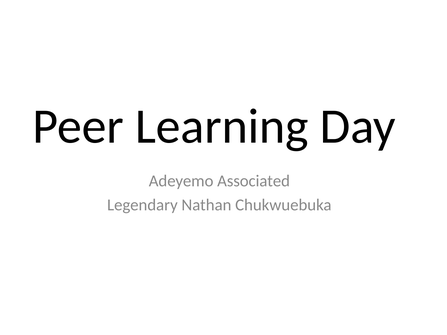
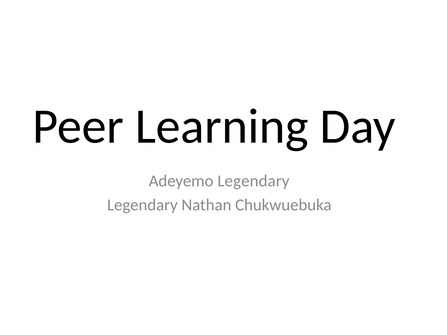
Adeyemo Associated: Associated -> Legendary (253, 181)
